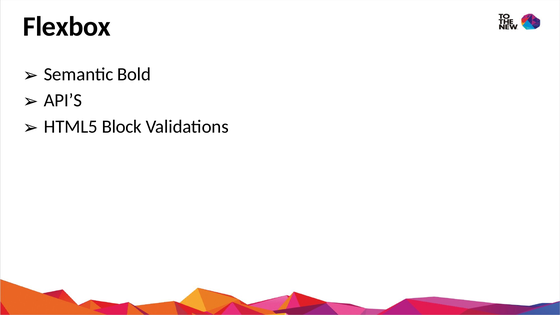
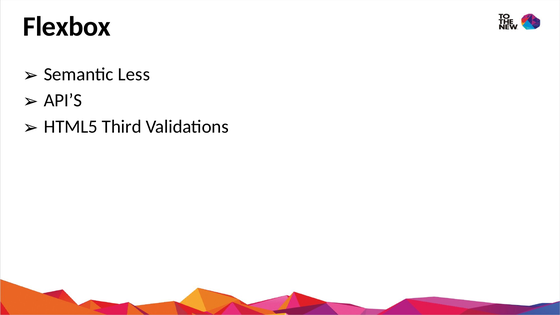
Bold: Bold -> Less (134, 74)
Block: Block -> Third (122, 127)
